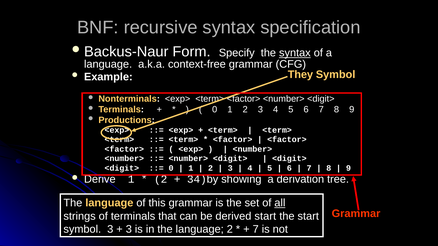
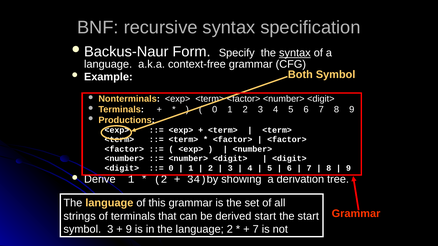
They: They -> Both (300, 75)
all underline: present -> none (280, 203)
3: 3 -> 9 (129, 230)
